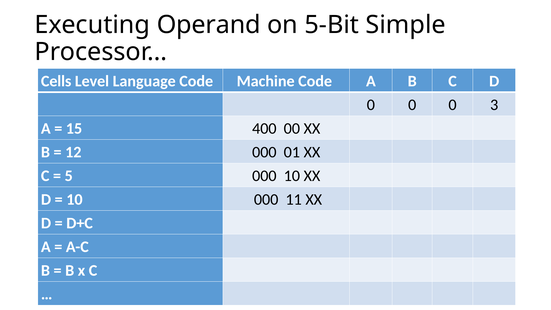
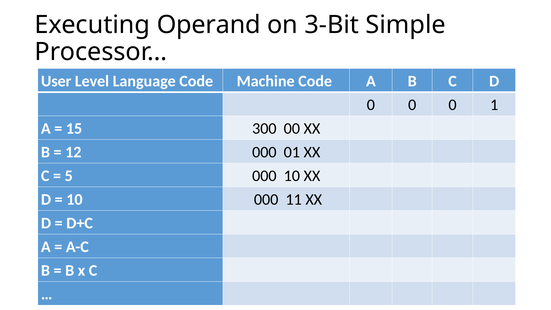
5-Bit: 5-Bit -> 3-Bit (332, 25)
Cells: Cells -> User (56, 81)
3: 3 -> 1 (494, 105)
400: 400 -> 300 (264, 128)
